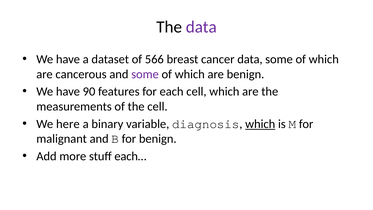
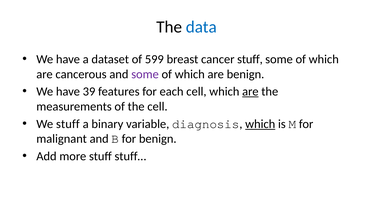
data colour: purple -> blue (201, 27)
566: 566 -> 599 (154, 59)
cancer data: data -> stuff (250, 59)
90: 90 -> 39 (89, 91)
are underline: none -> present (250, 91)
We here: here -> stuff (68, 124)
each…: each… -> stuff… (130, 156)
